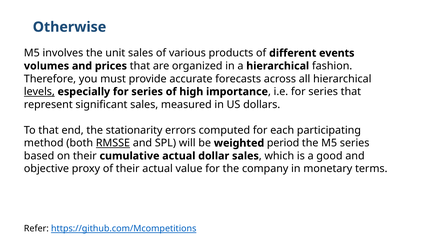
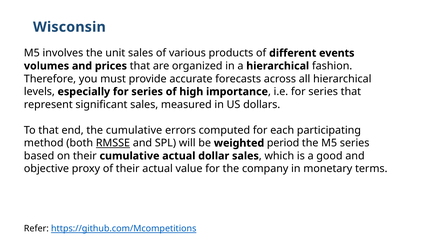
Otherwise: Otherwise -> Wisconsin (69, 27)
levels underline: present -> none (39, 92)
the stationarity: stationarity -> cumulative (134, 130)
